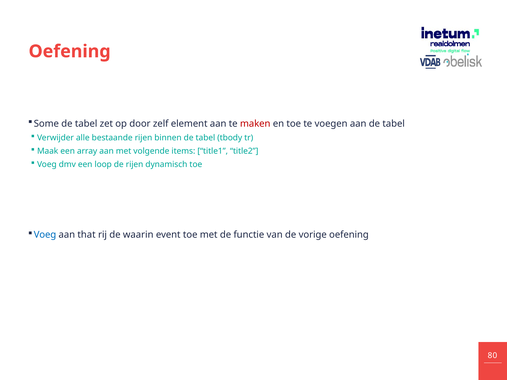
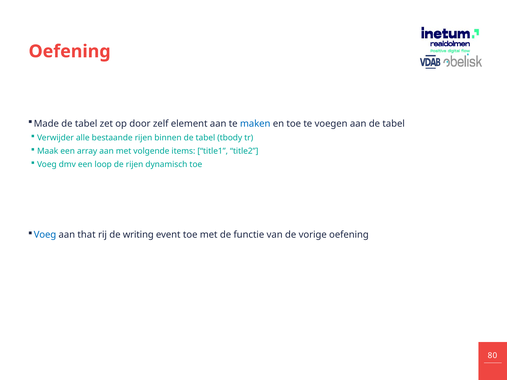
Some: Some -> Made (46, 124)
maken colour: red -> blue (255, 124)
waarin: waarin -> writing (138, 235)
